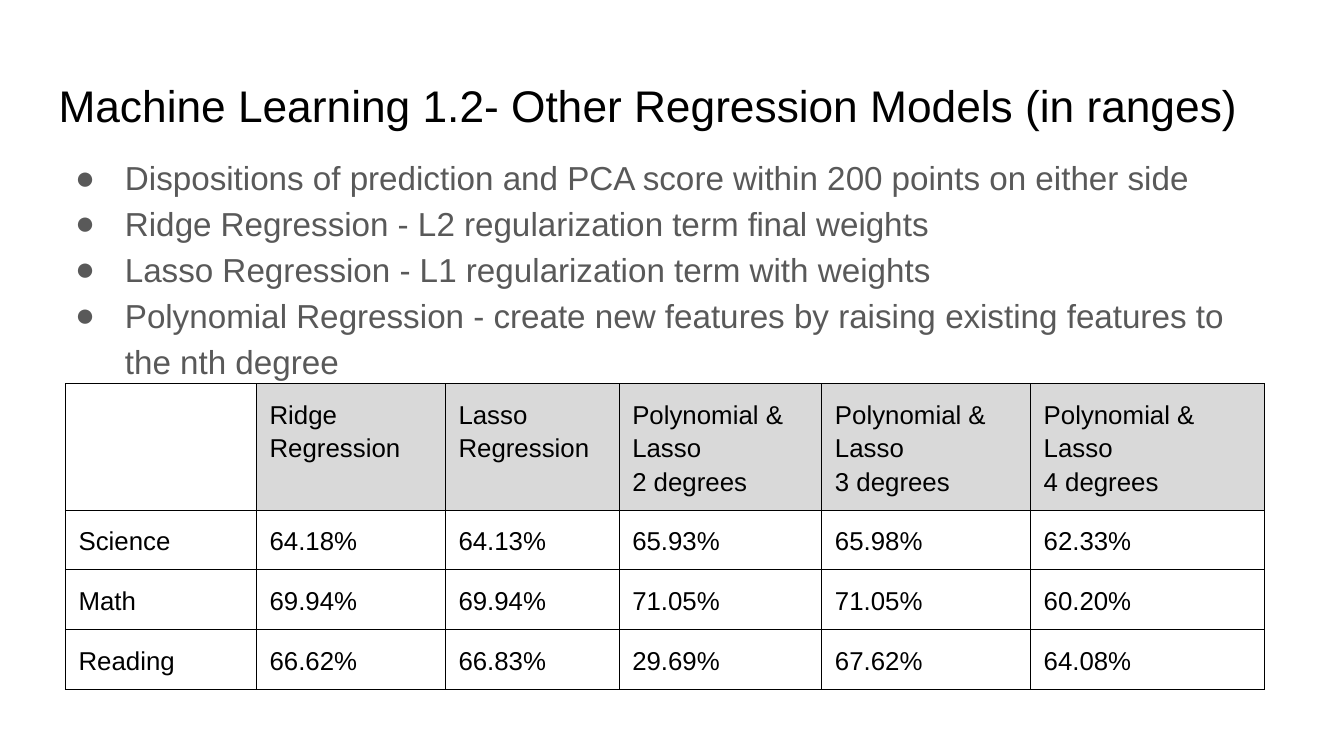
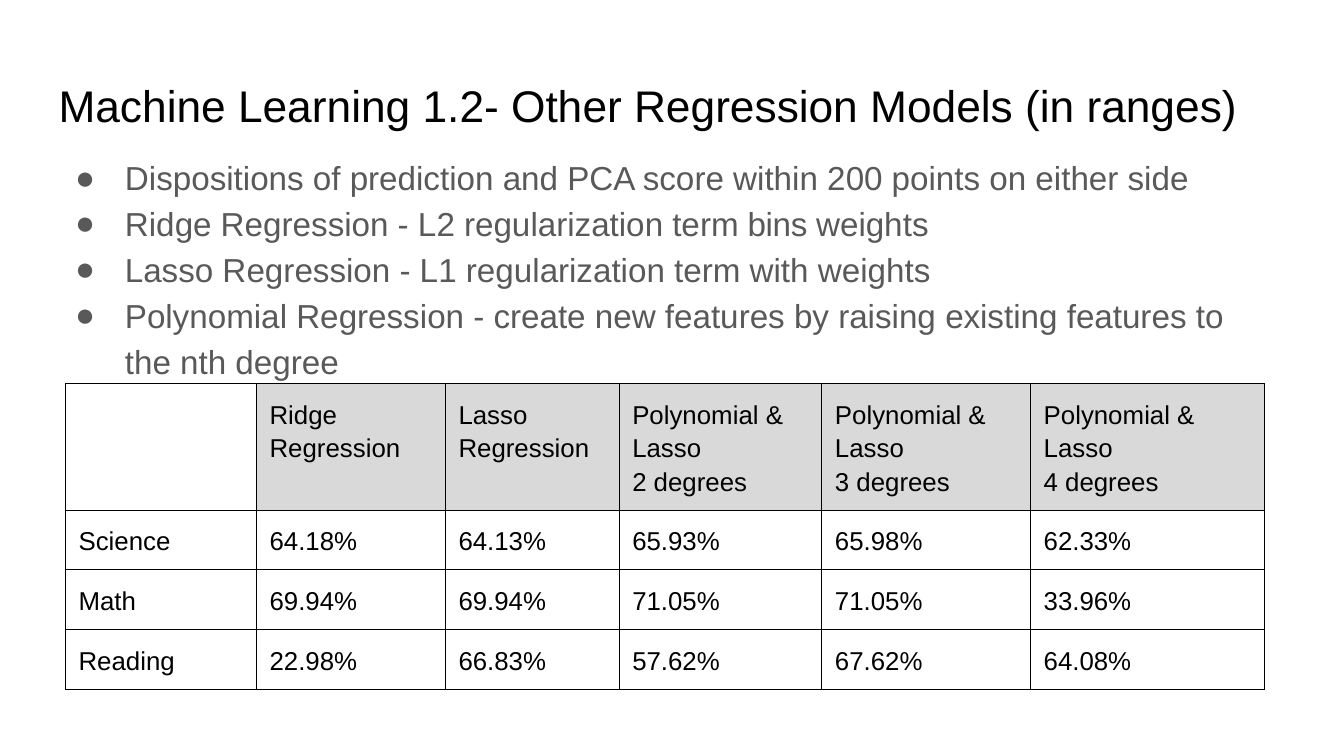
final: final -> bins (778, 226)
60.20%: 60.20% -> 33.96% (1087, 602)
66.62%: 66.62% -> 22.98% (313, 662)
29.69%: 29.69% -> 57.62% (676, 662)
